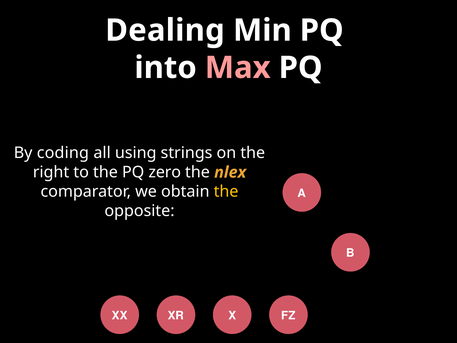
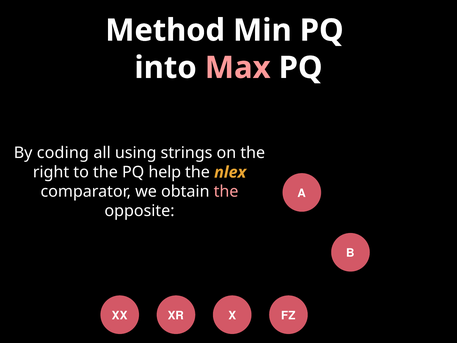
Dealing: Dealing -> Method (165, 30)
zero: zero -> help (165, 172)
the colour: yellow -> pink (226, 191)
